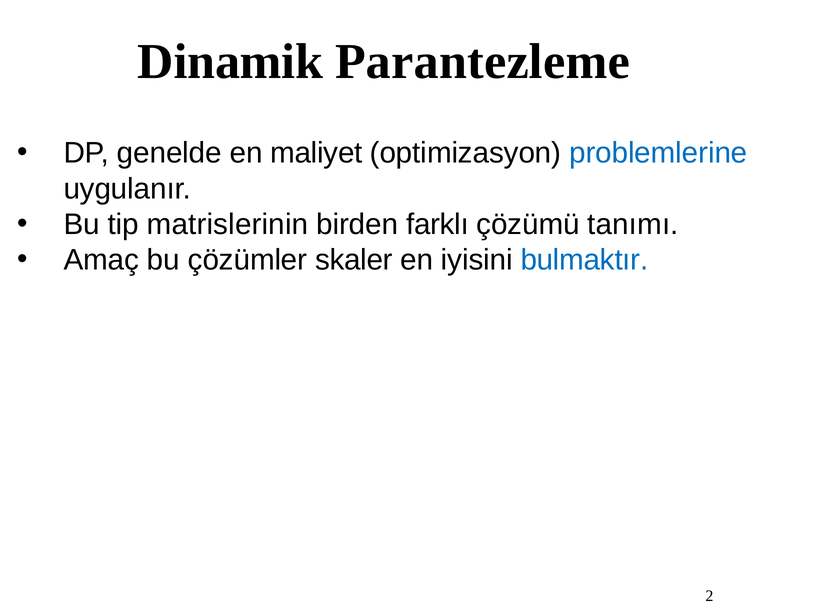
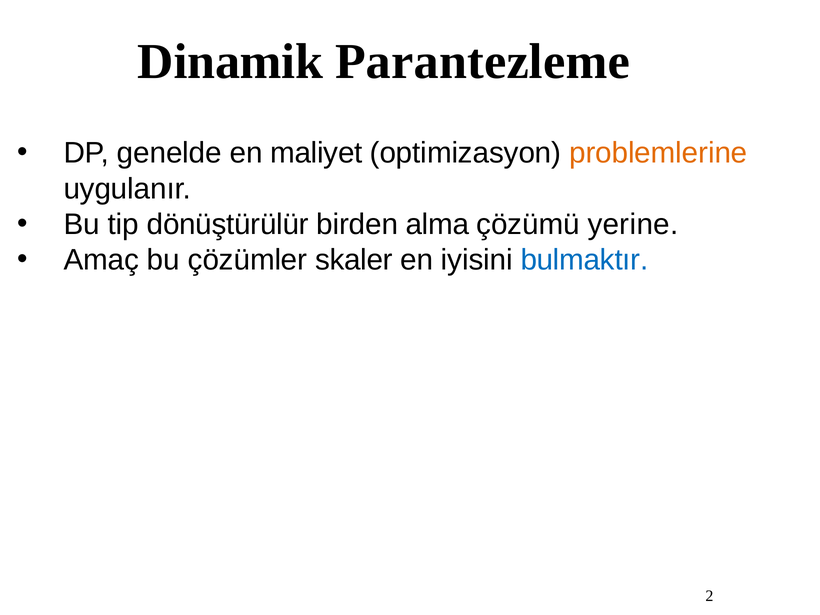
problemlerine colour: blue -> orange (658, 153)
matrislerinin: matrislerinin -> dönüştürülür (228, 224)
farklı: farklı -> alma (437, 224)
tanımı: tanımı -> yerine (633, 224)
